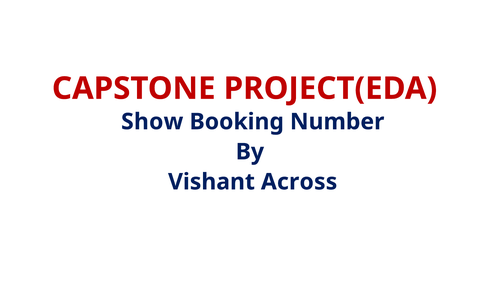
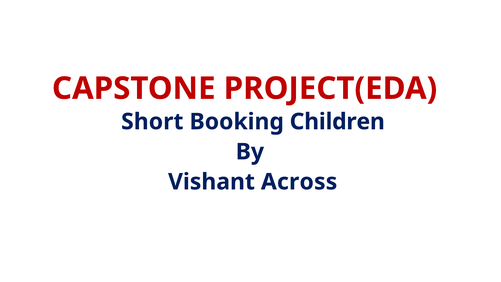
Show: Show -> Short (152, 122)
Number: Number -> Children (337, 122)
